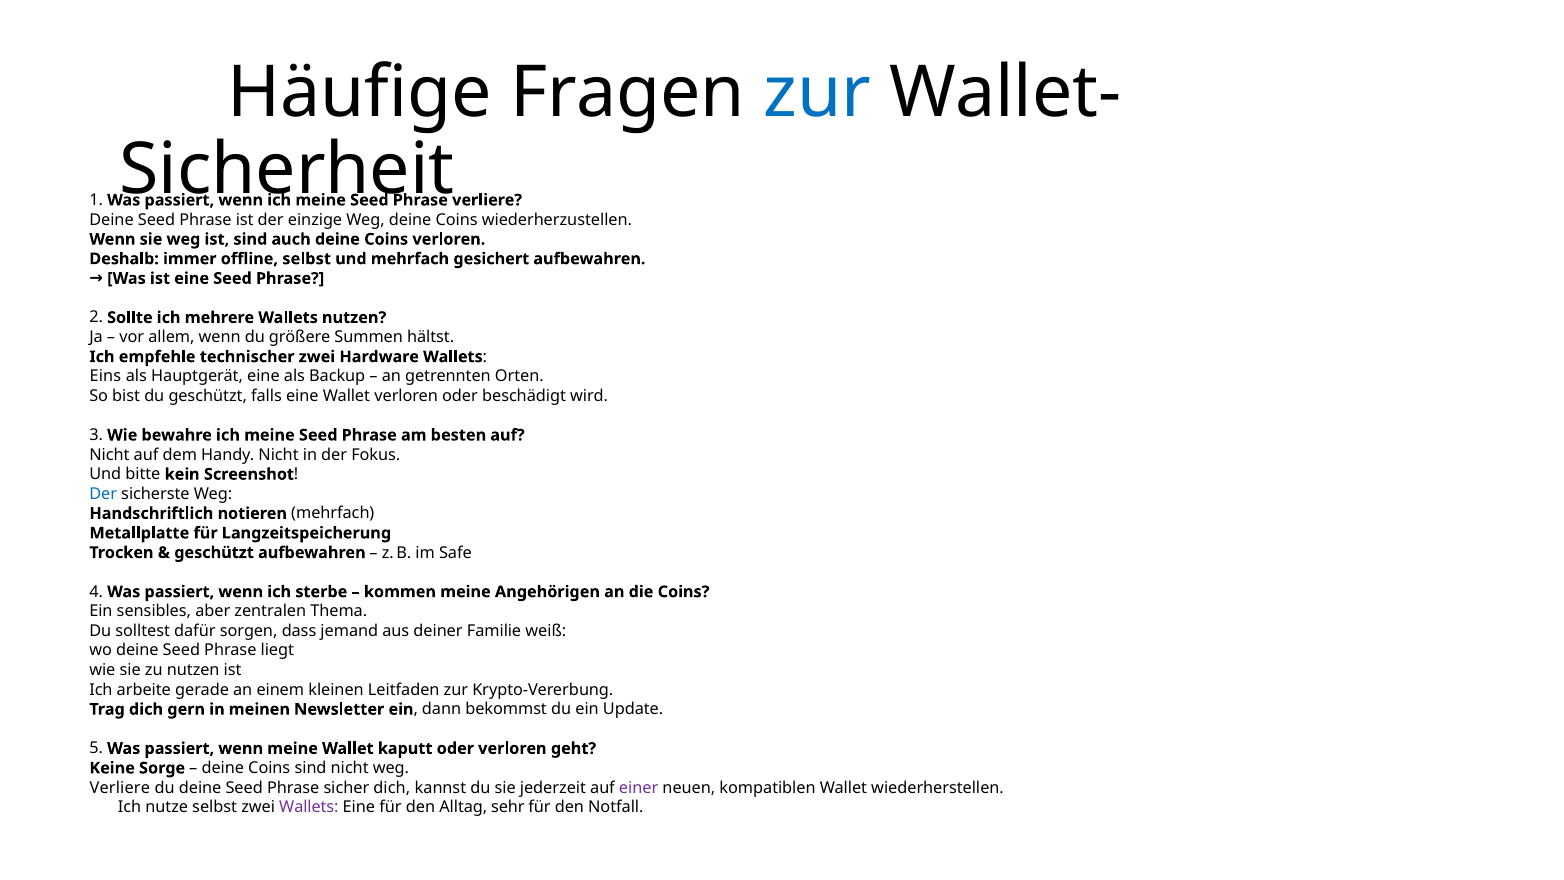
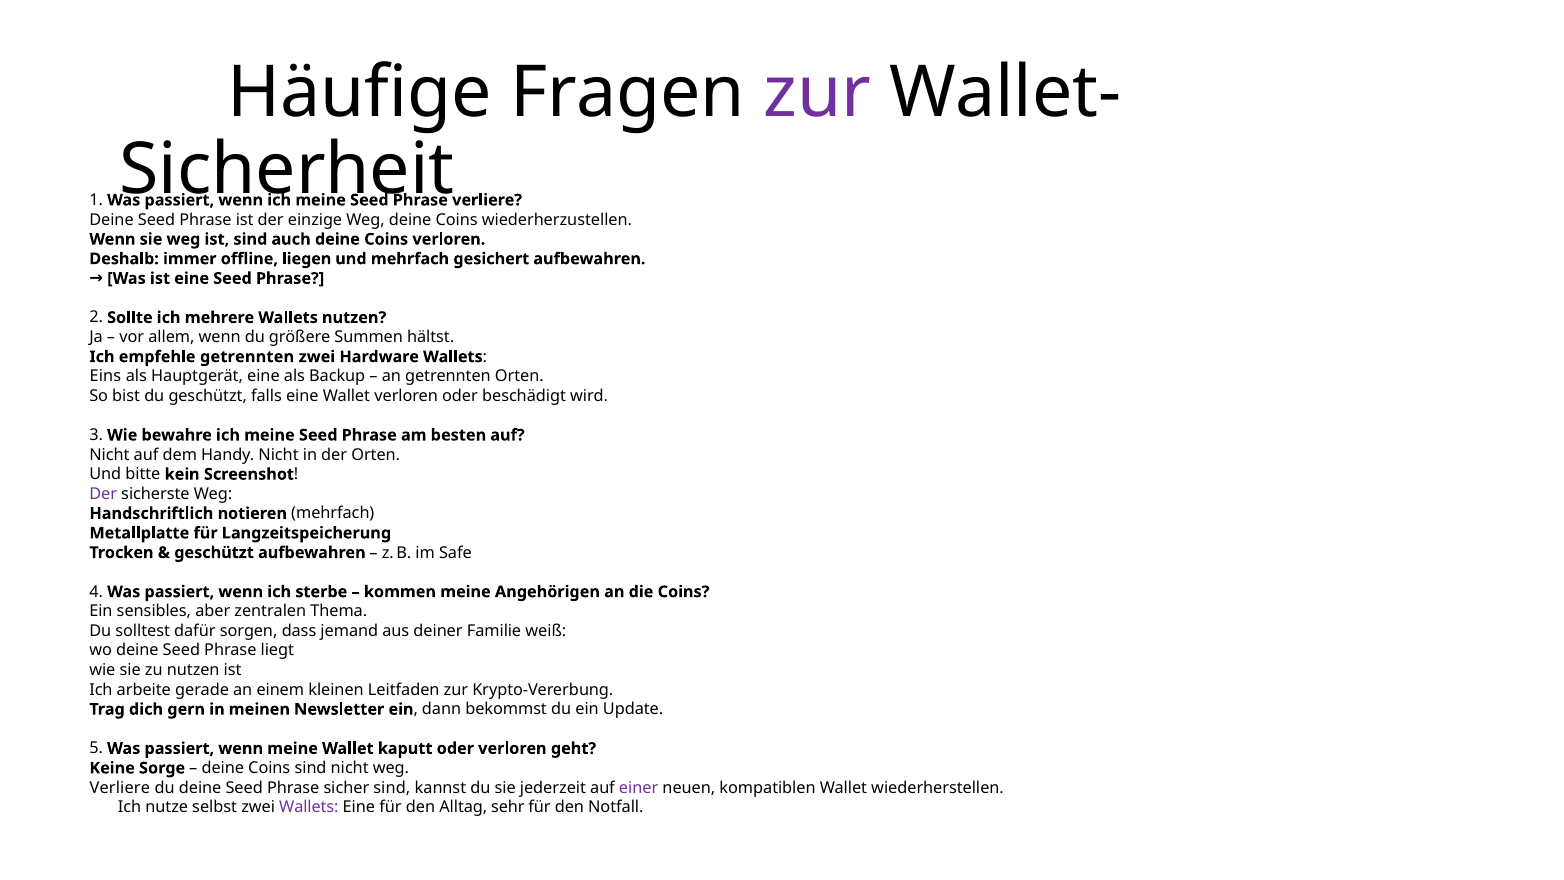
zur colour: blue -> purple (818, 93)
offline selbst: selbst -> liegen (307, 259)
empfehle technischer: technischer -> getrennten (247, 357)
der Fokus: Fokus -> Orten (376, 455)
Der colour: blue -> purple (103, 494)
sicher dich: dich -> sind (392, 787)
